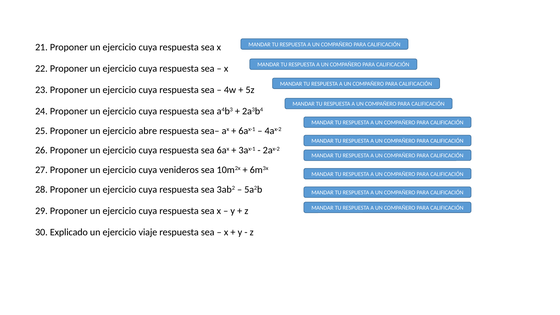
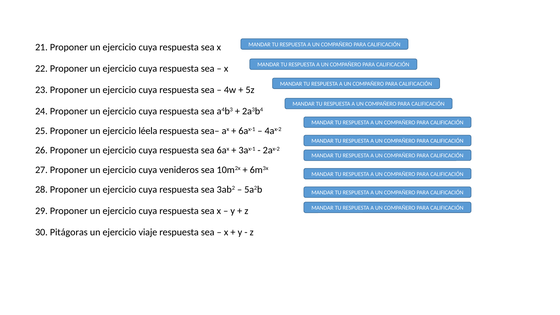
abre: abre -> léela (148, 131)
Explicado: Explicado -> Pitágoras (69, 232)
